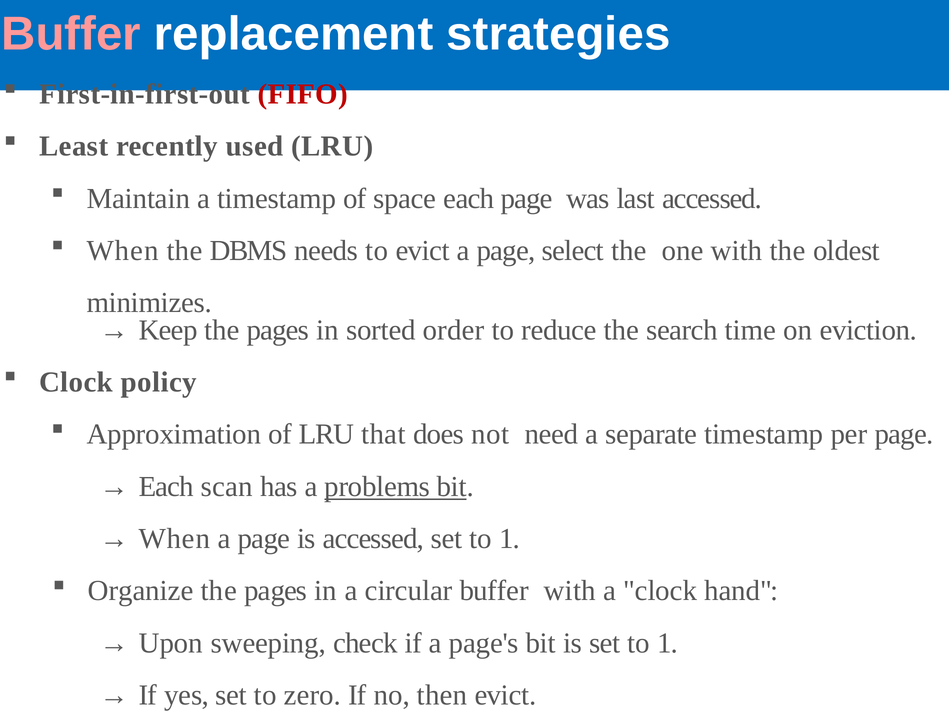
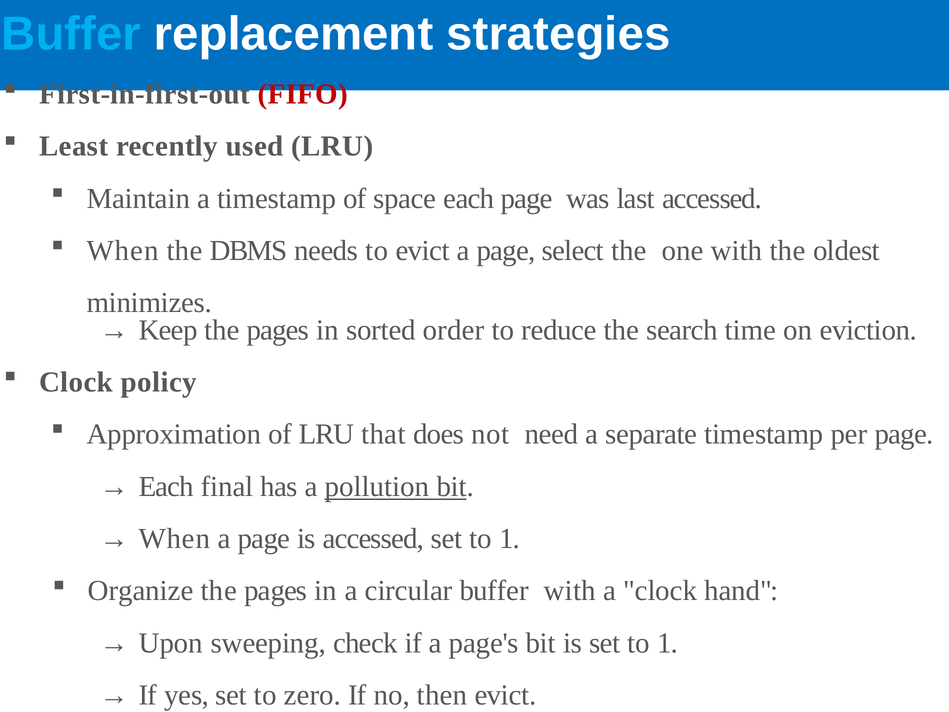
Buffer colour: pink -> light blue (71, 34)
scan: scan -> final (227, 486)
problems: problems -> pollution (377, 486)
